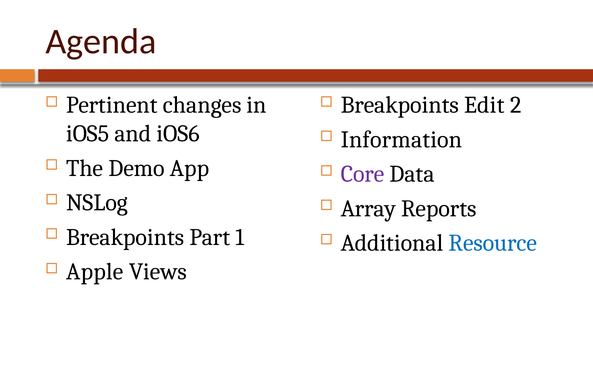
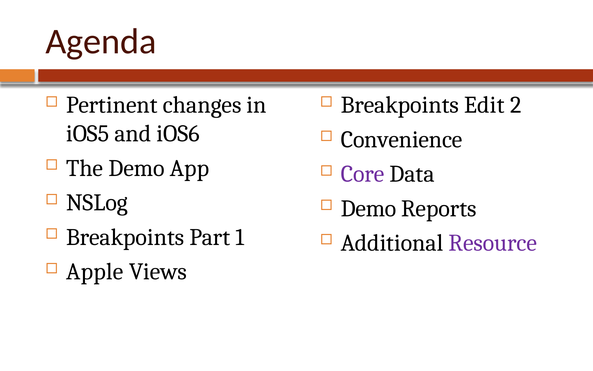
Information: Information -> Convenience (402, 139)
Array: Array -> Demo (369, 208)
Resource colour: blue -> purple (493, 243)
